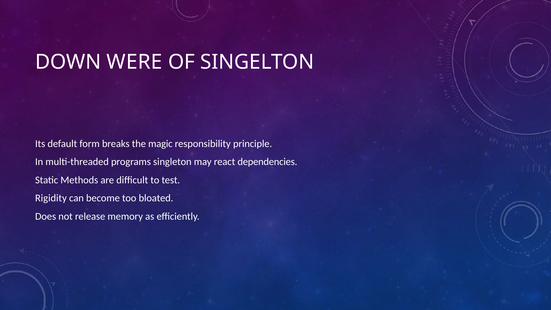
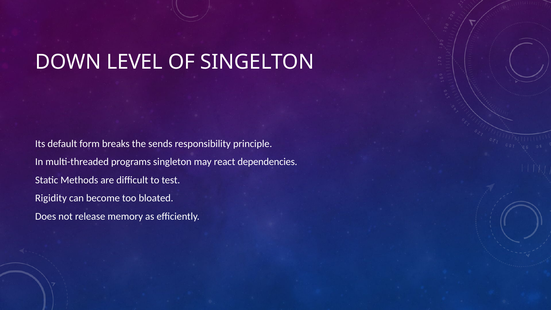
WERE: WERE -> LEVEL (135, 62)
magic: magic -> sends (160, 144)
